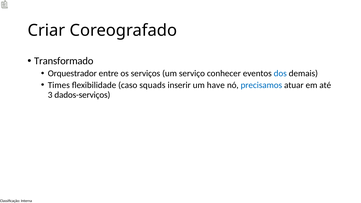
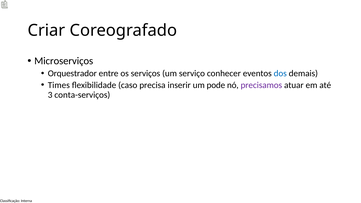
Transformado: Transformado -> Microserviços (64, 61)
squads: squads -> precisa (152, 85)
have: have -> pode (216, 85)
precisamos colour: blue -> purple (261, 85)
dados-serviços: dados-serviços -> conta-serviços (82, 95)
